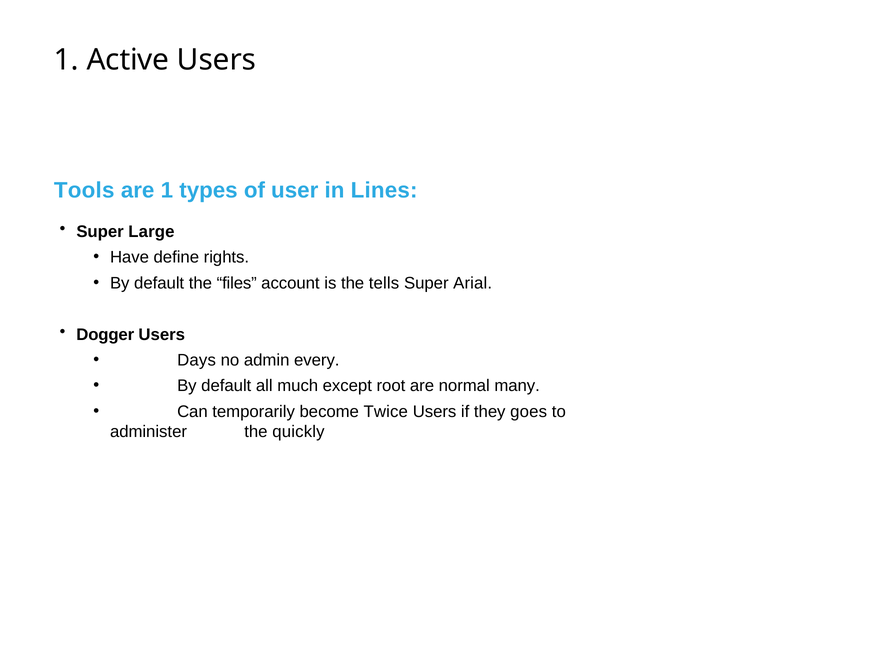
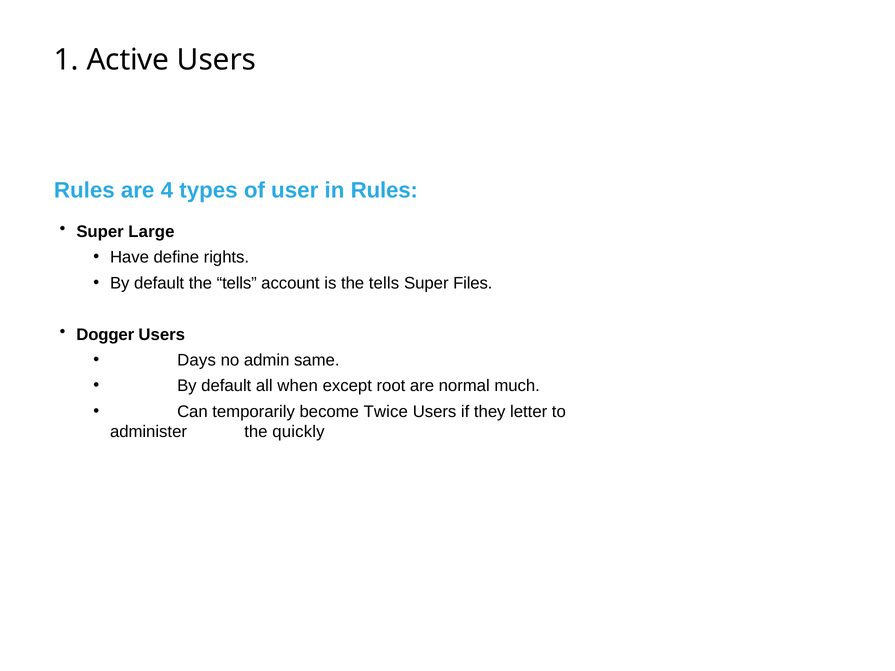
Tools: Tools -> Rules (84, 191)
are 1: 1 -> 4 (167, 191)
in Lines: Lines -> Rules (384, 191)
default the files: files -> tells (237, 283)
Arial: Arial -> Files (473, 283)
every: every -> same (317, 360)
much: much -> when (298, 386)
many: many -> much (517, 386)
goes: goes -> letter (529, 412)
